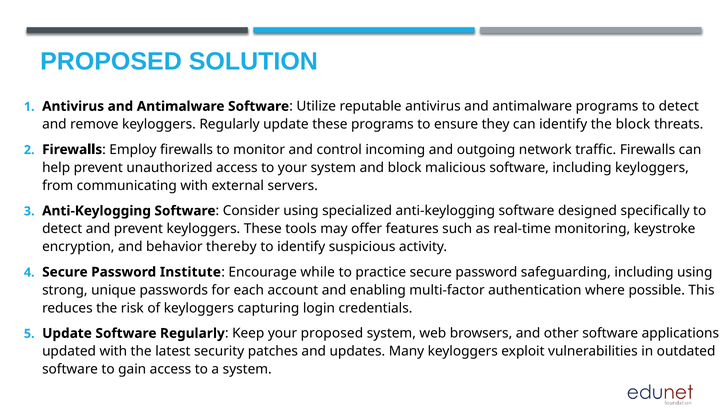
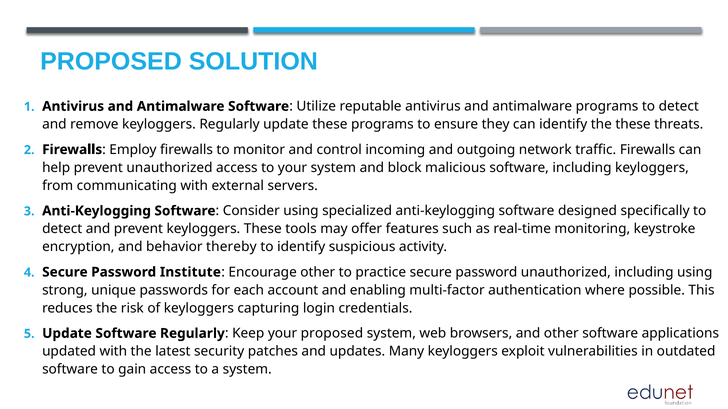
the block: block -> these (633, 124)
Encourage while: while -> other (318, 272)
password safeguarding: safeguarding -> unauthorized (566, 272)
